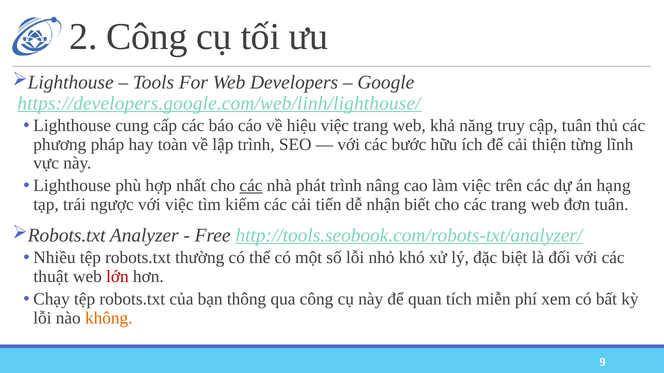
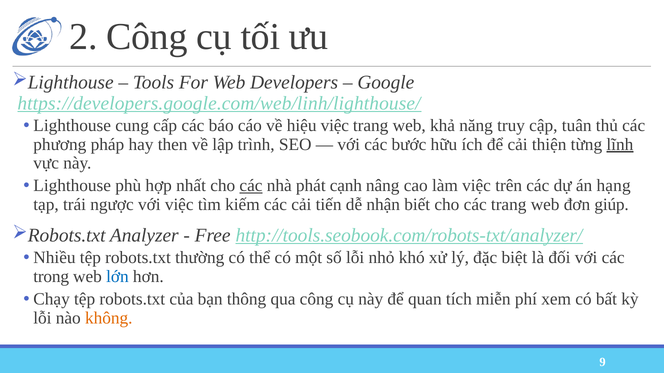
toàn: toàn -> then (173, 145)
lĩnh underline: none -> present (620, 145)
phát trình: trình -> cạnh (346, 186)
đơn tuân: tuân -> giúp (612, 205)
thuật: thuật -> trong (51, 277)
lớn colour: red -> blue (117, 277)
